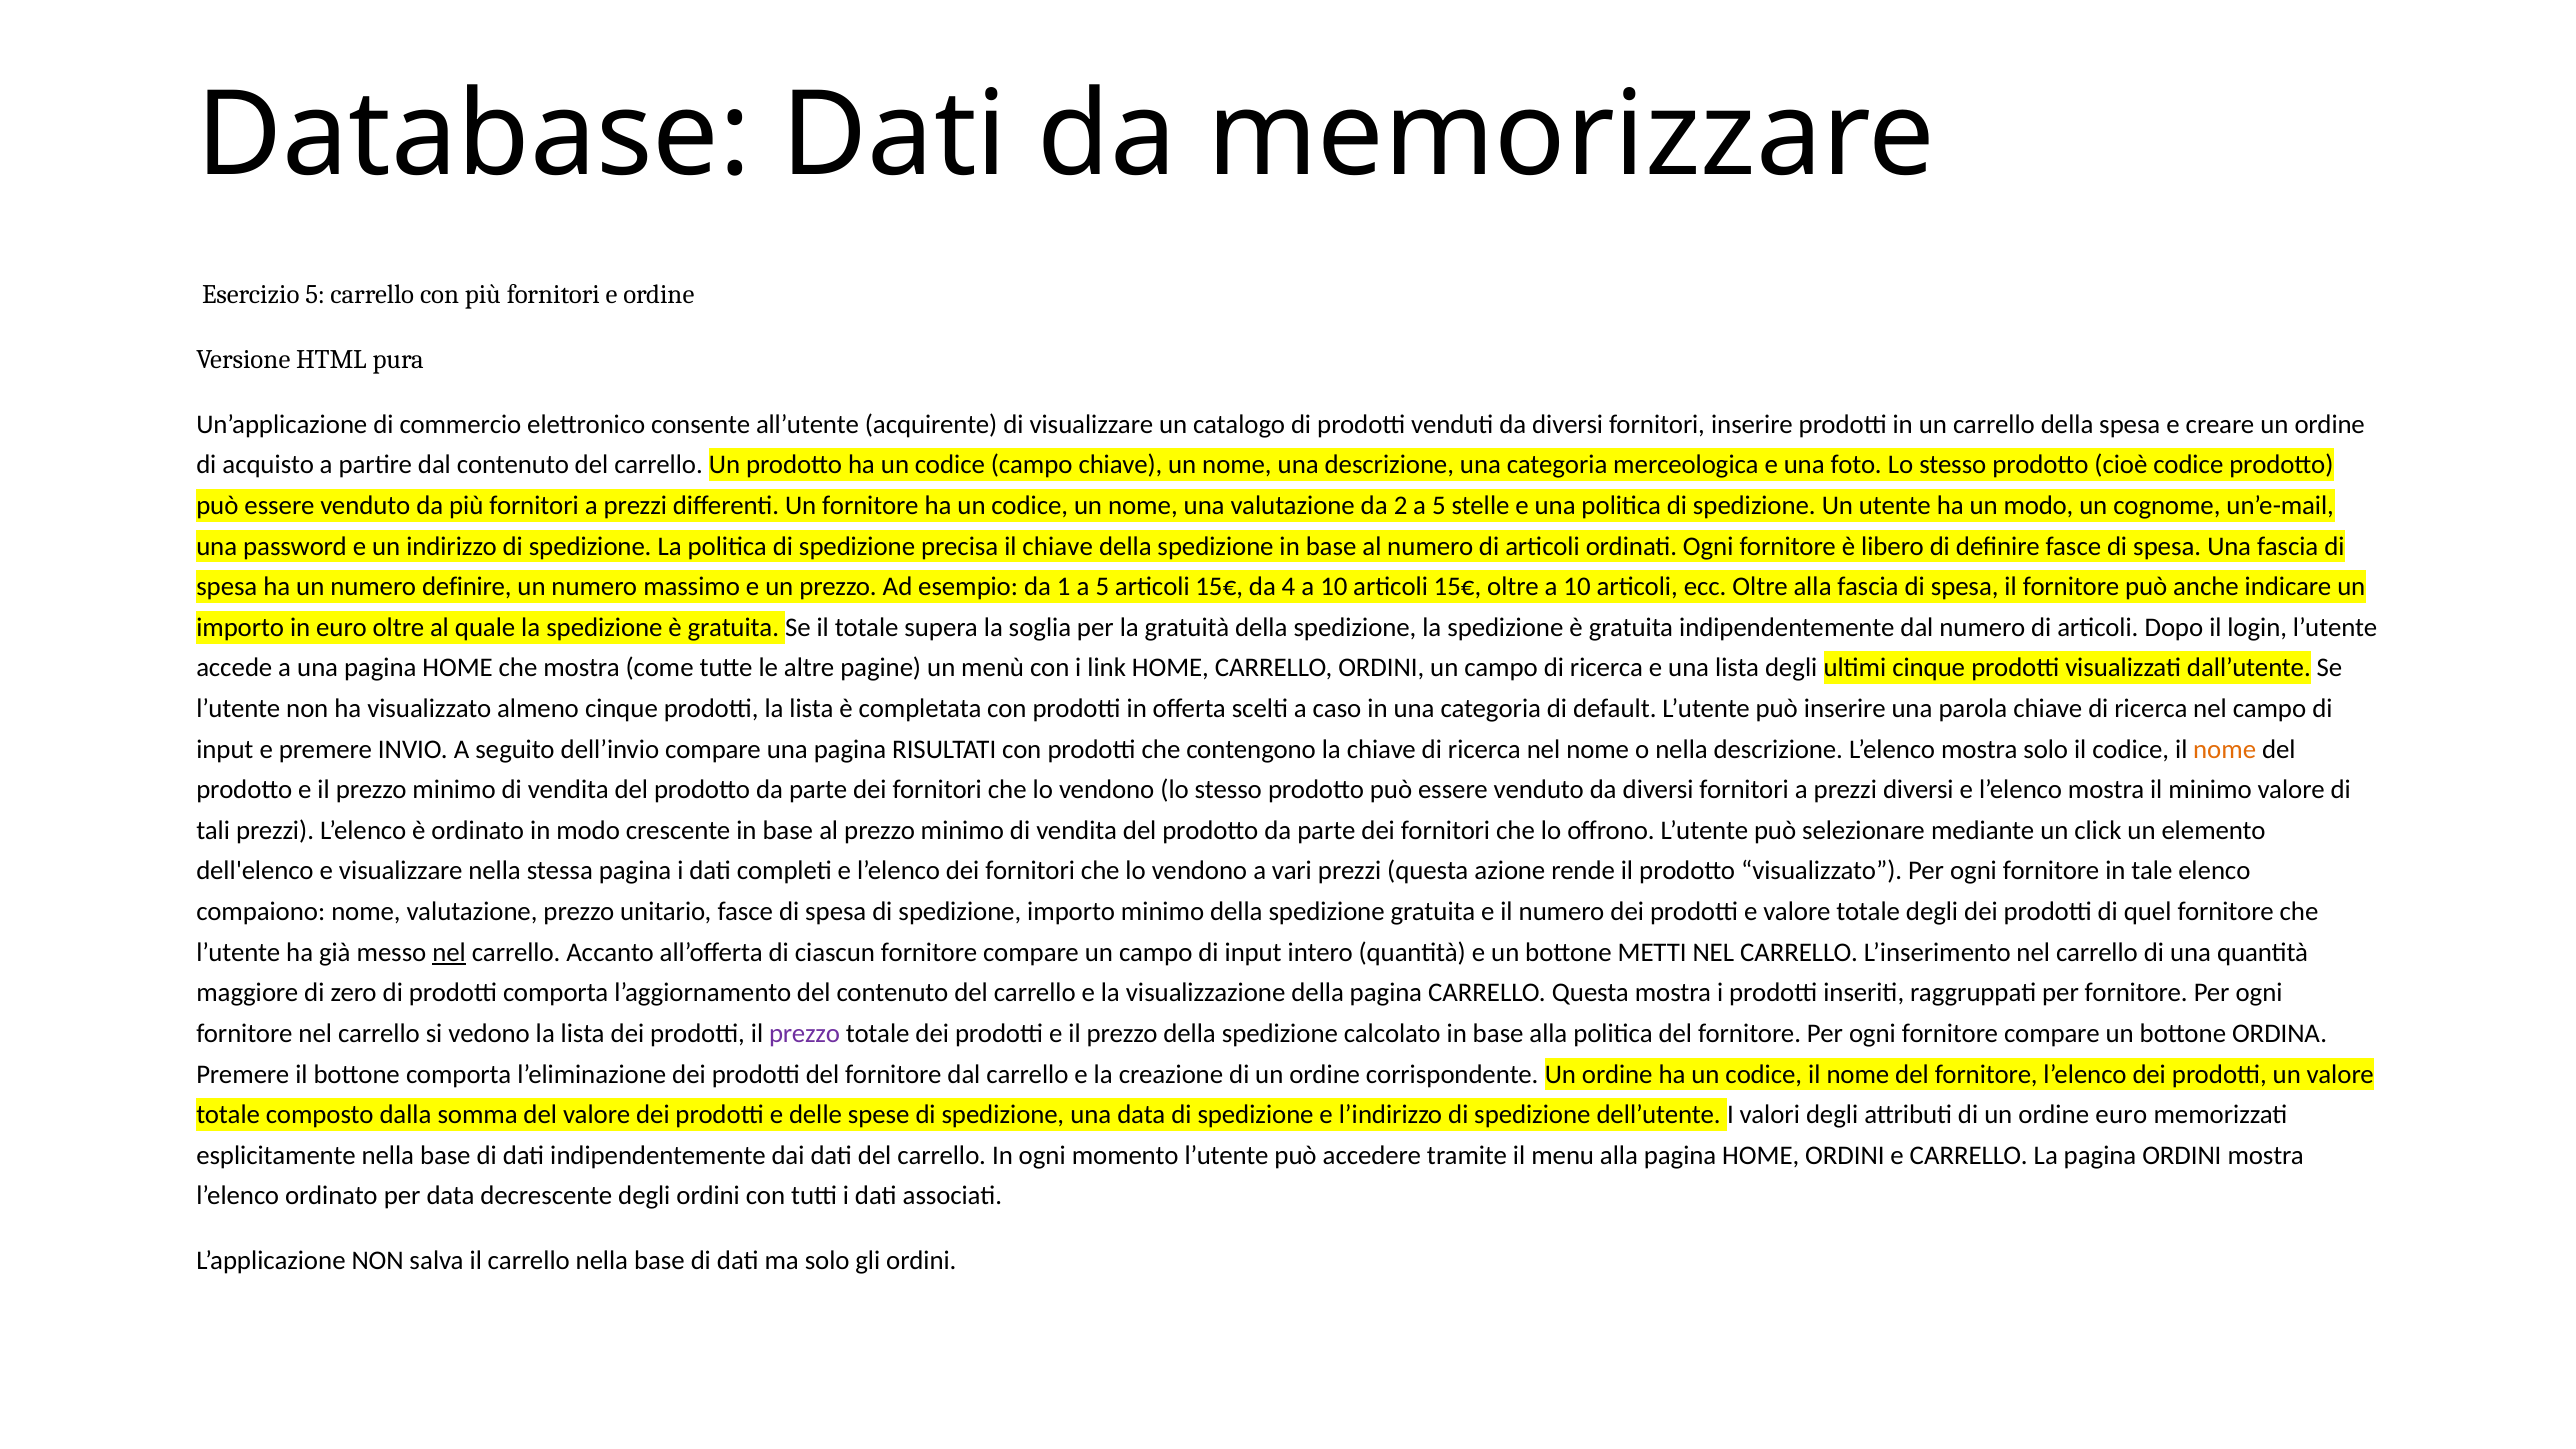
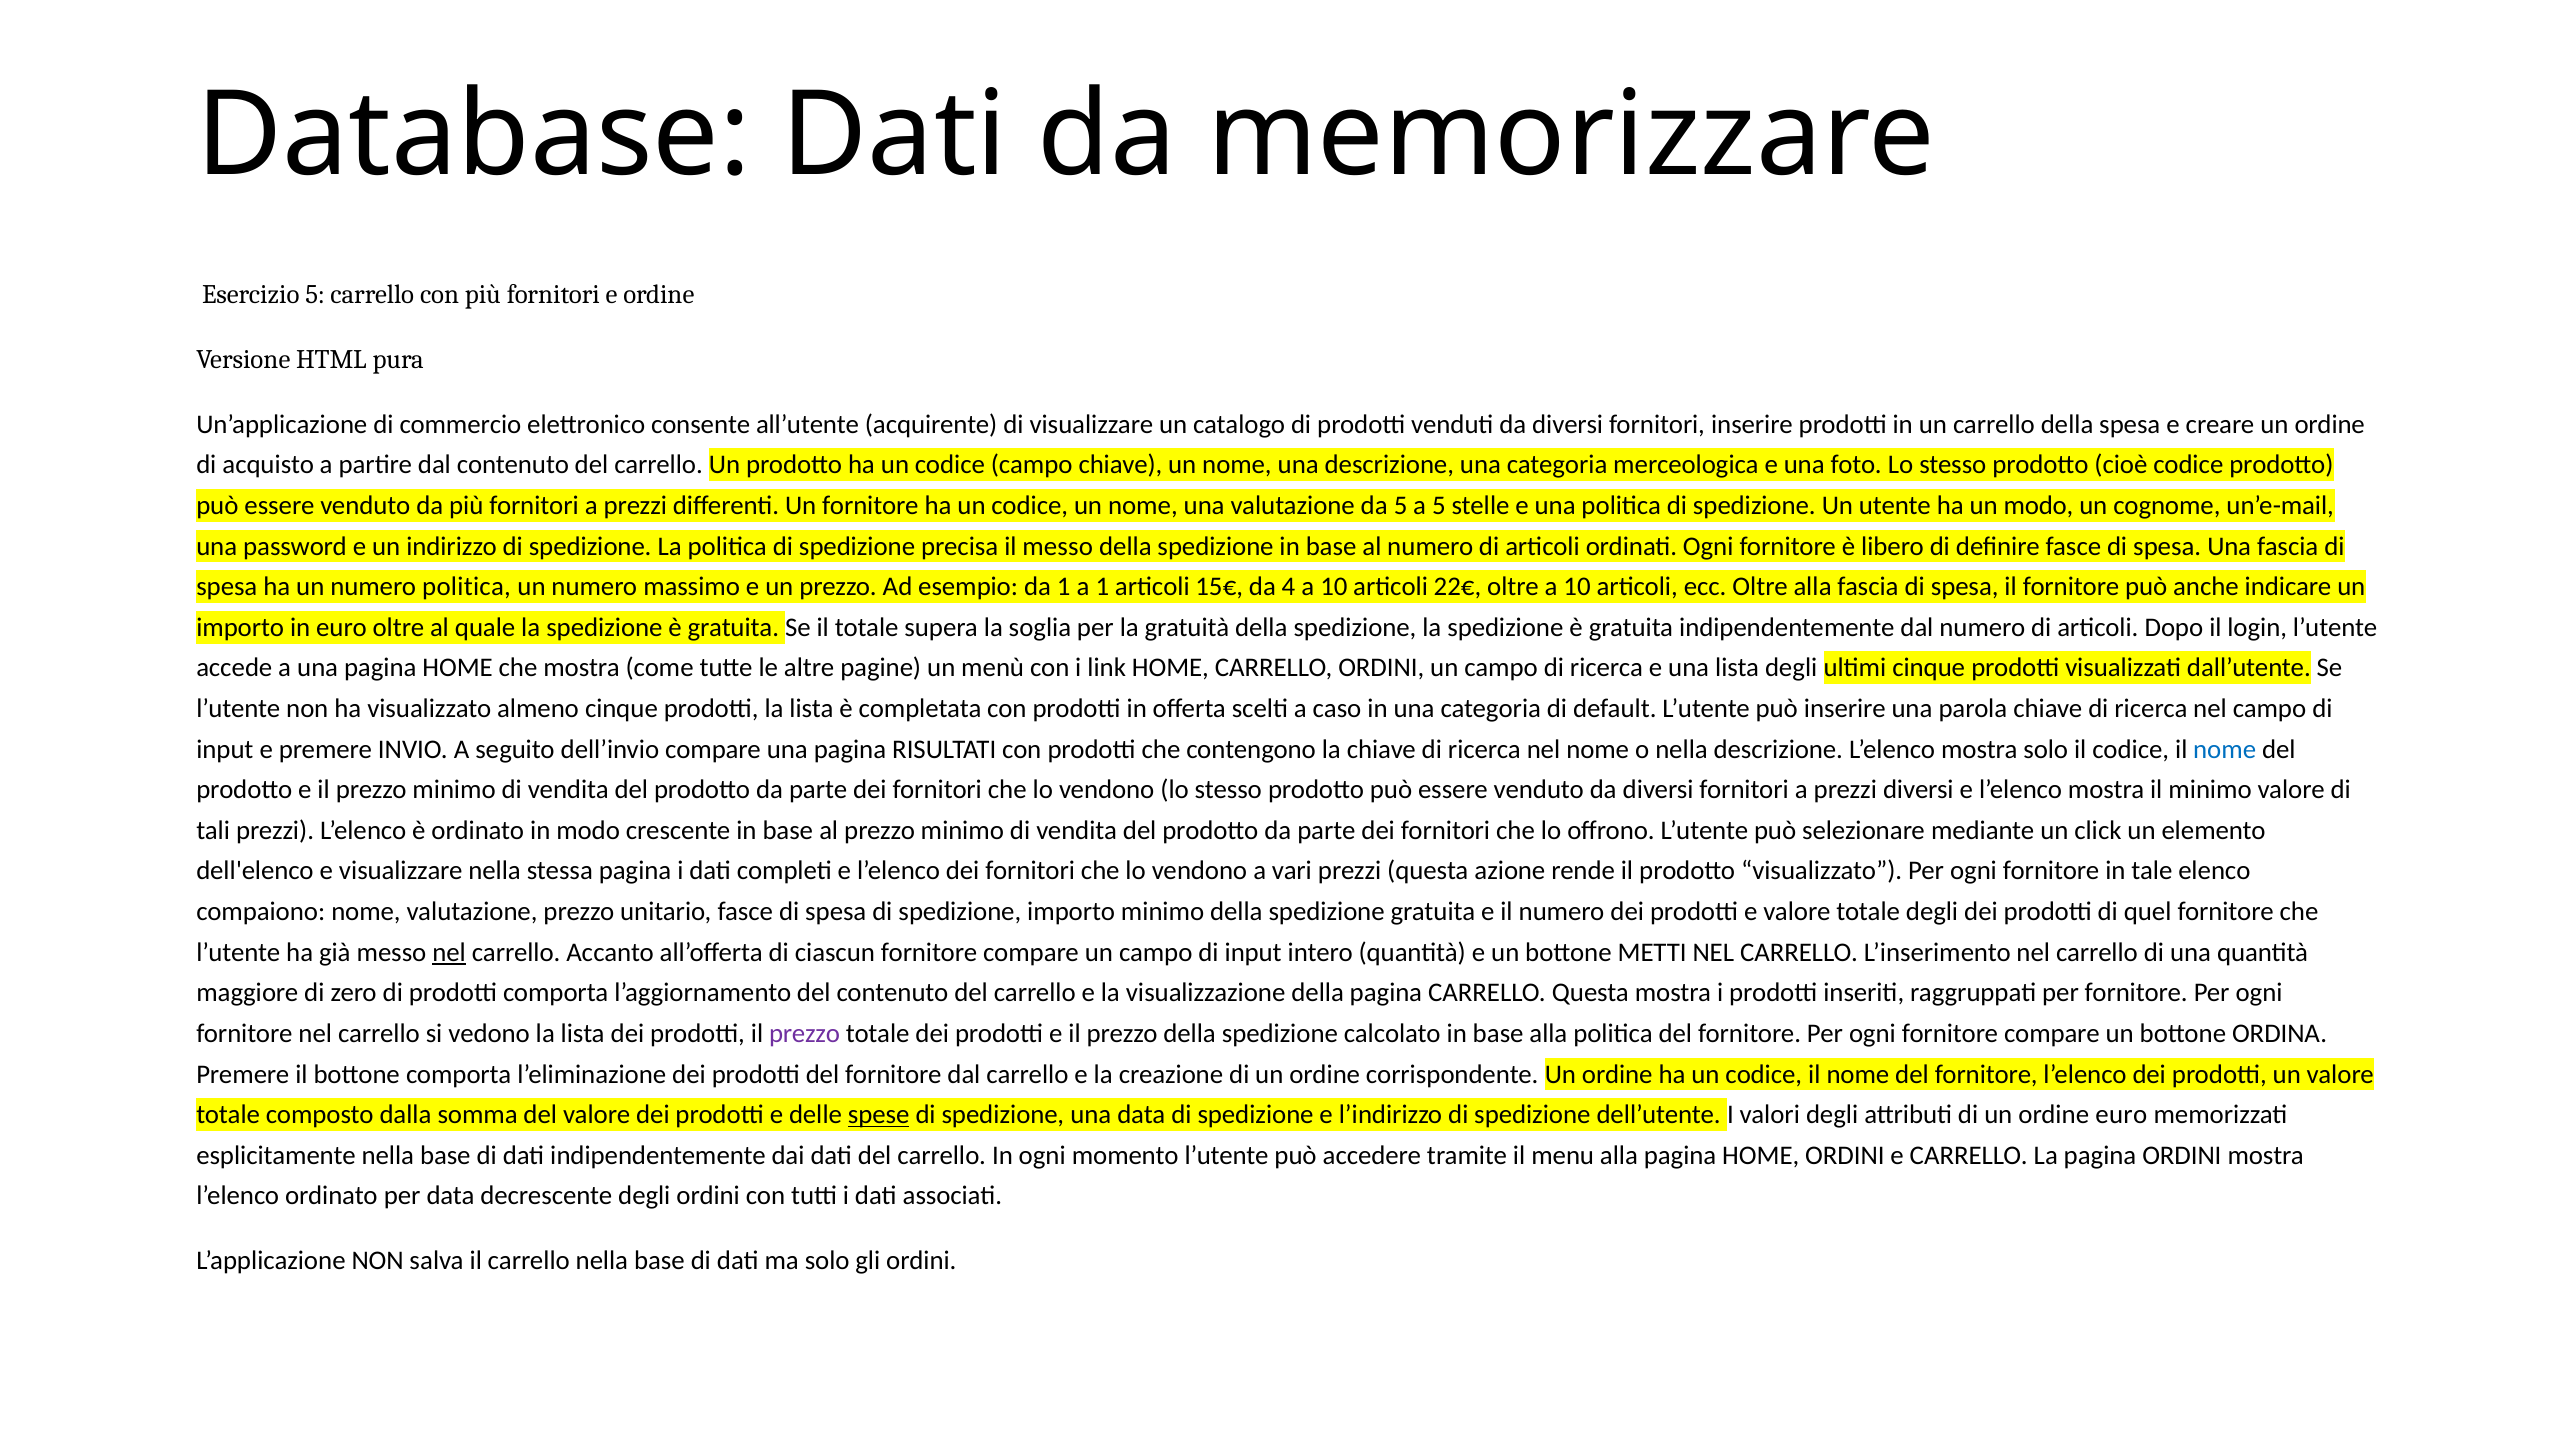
da 2: 2 -> 5 (1401, 506)
il chiave: chiave -> messo (1058, 546)
numero definire: definire -> politica (467, 587)
1 a 5: 5 -> 1 (1102, 587)
10 articoli 15€: 15€ -> 22€ (1457, 587)
nome colour: orange -> blue (2225, 749)
spese underline: none -> present (879, 1115)
